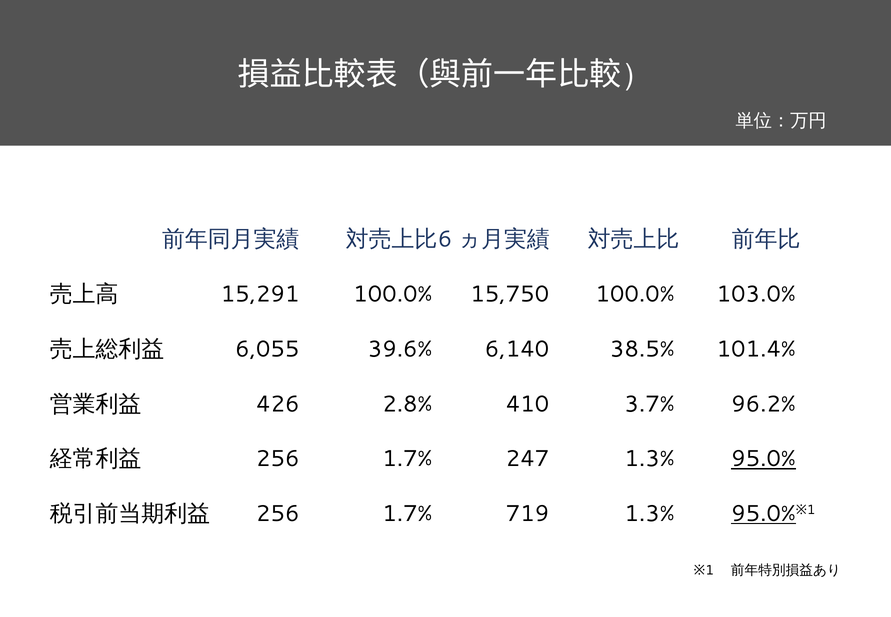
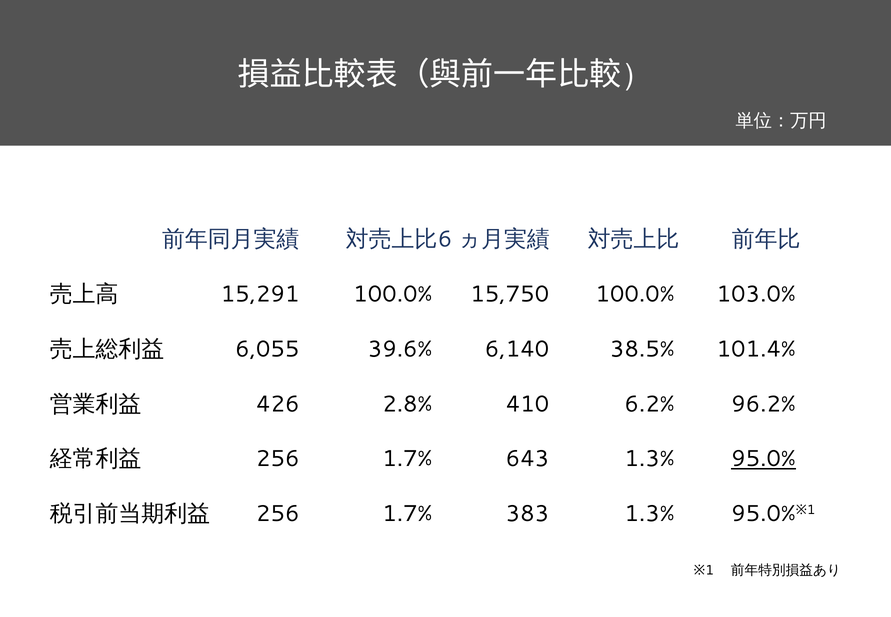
3.7%: 3.7% -> 6.2% (650, 404)
247: 247 -> 643 (527, 459)
719: 719 -> 383 (527, 514)
95.0% underline: present -> none (763, 514)
